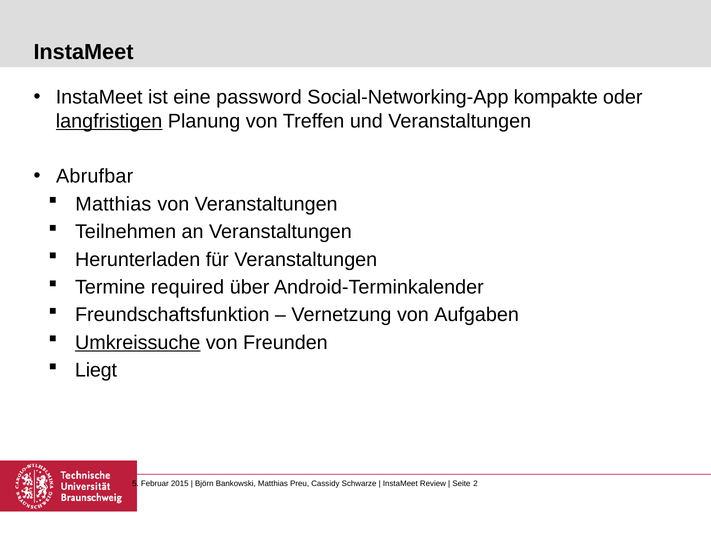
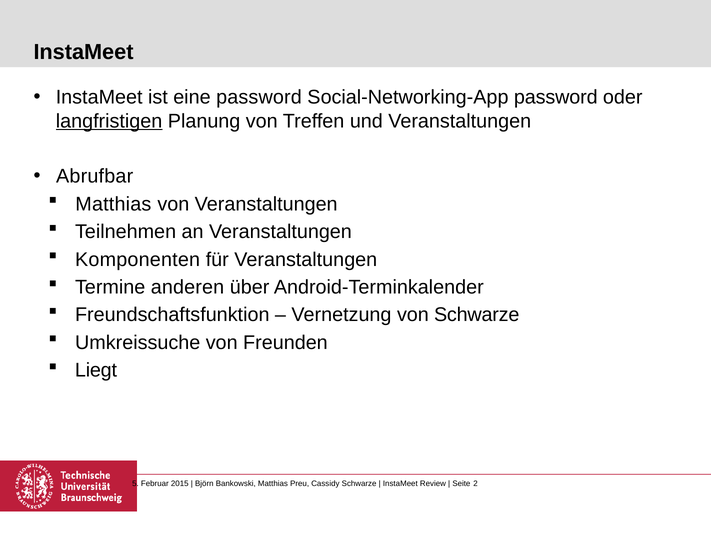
Social-Networking-App kompakte: kompakte -> password (556, 97)
Herunterladen: Herunterladen -> Komponenten (138, 259)
required: required -> anderen (188, 287)
von Aufgaben: Aufgaben -> Schwarze (477, 314)
Umkreissuche underline: present -> none (138, 342)
